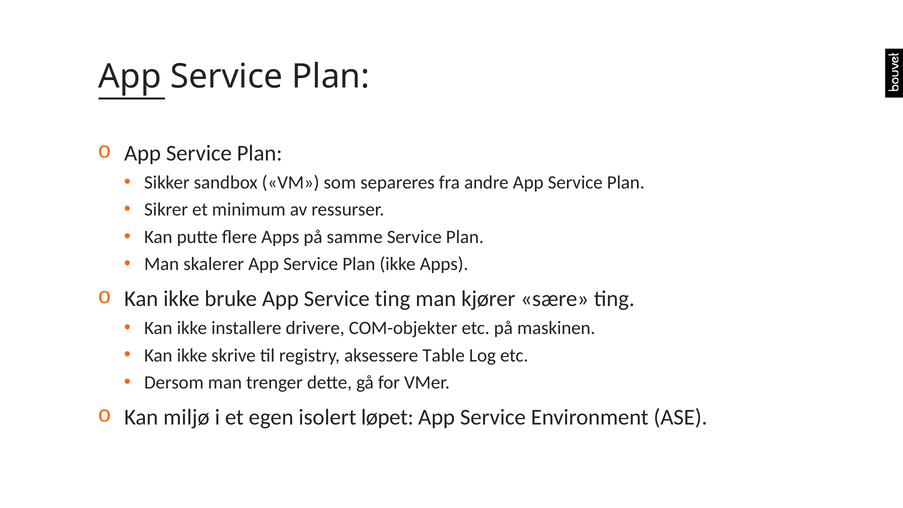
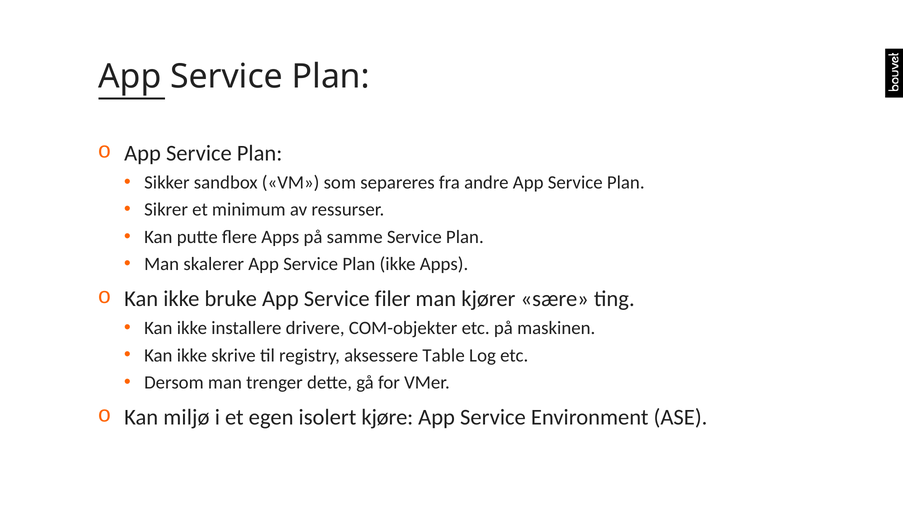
Service ting: ting -> filer (393, 299)
løpet: løpet -> kjøre (387, 417)
